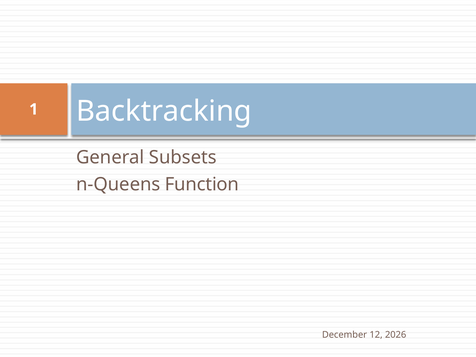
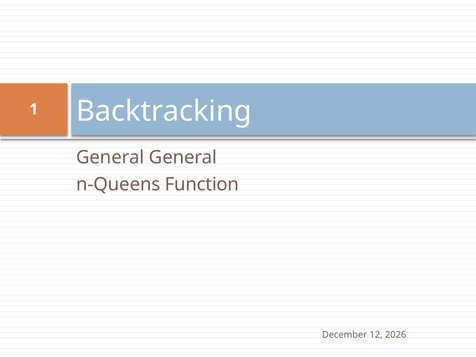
General Subsets: Subsets -> General (183, 158)
